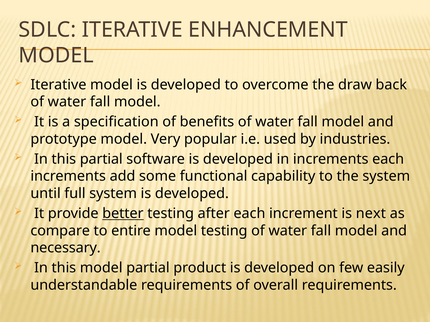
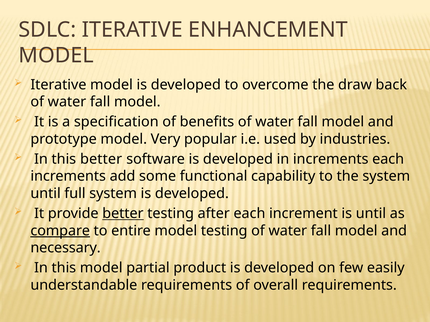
this partial: partial -> better (101, 159)
is next: next -> until (371, 214)
compare underline: none -> present (60, 231)
